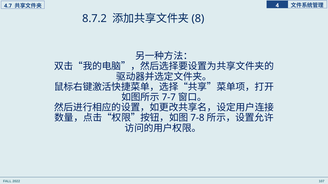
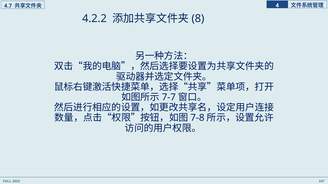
8.7.2: 8.7.2 -> 4.2.2 (94, 19)
